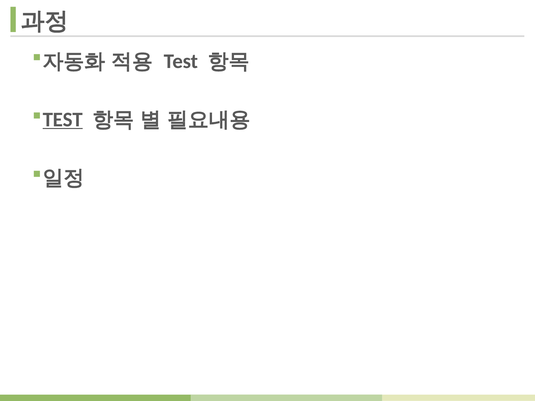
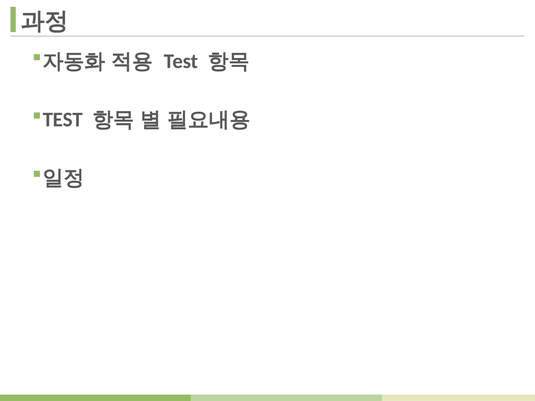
TEST underline: present -> none (63, 120)
